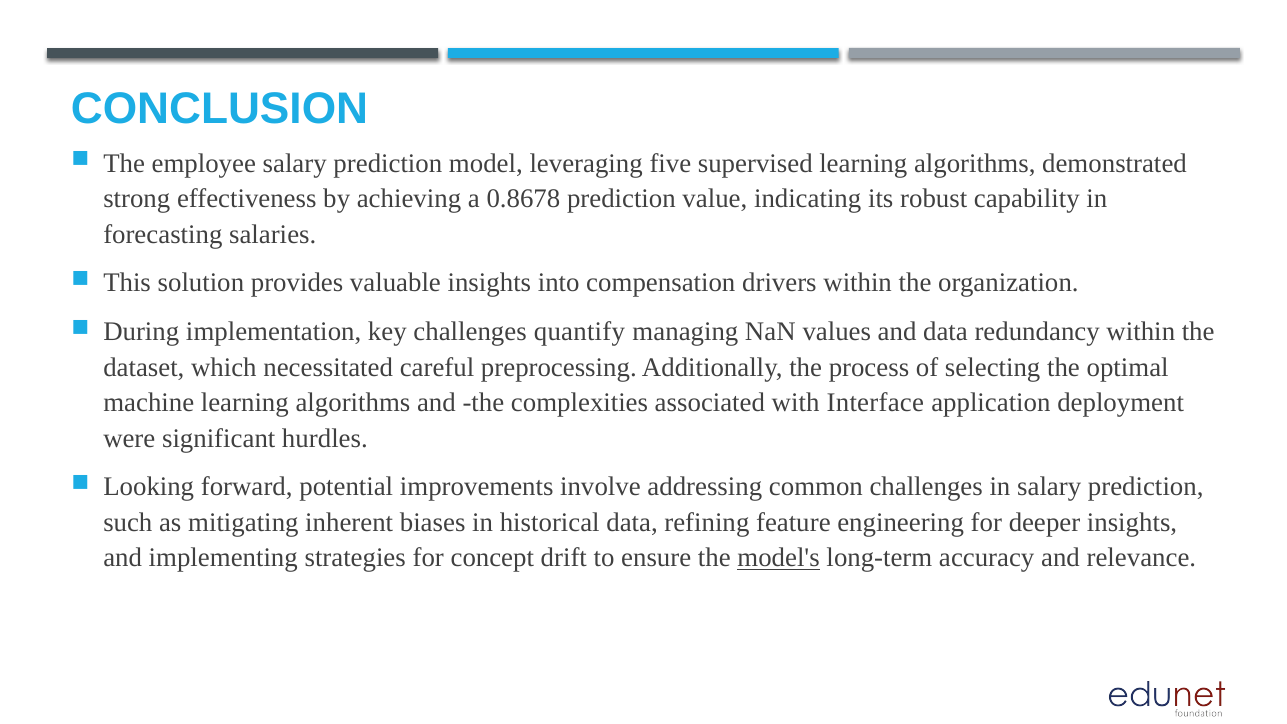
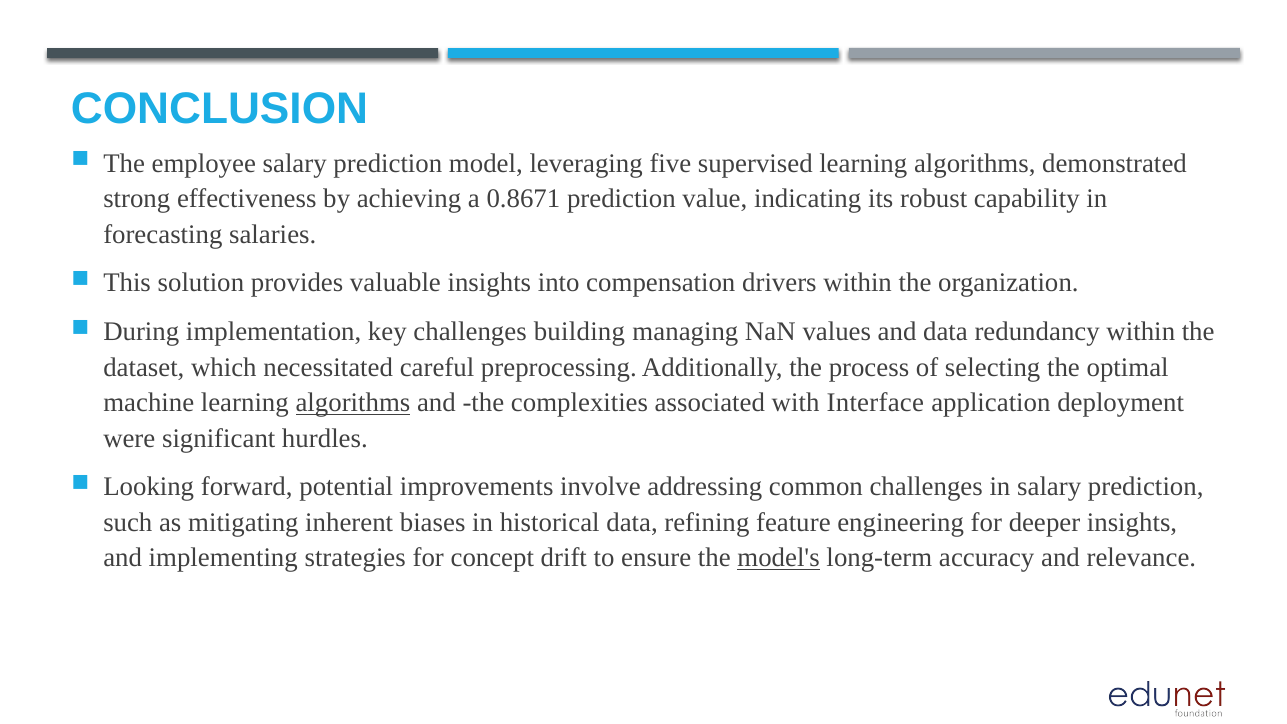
0.8678: 0.8678 -> 0.8671 (523, 199)
quantify: quantify -> building (579, 332)
algorithms underline: none -> present (353, 403)
